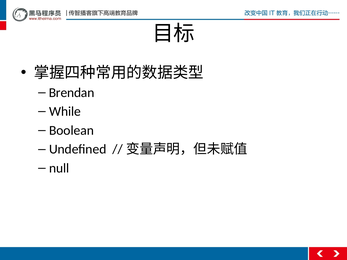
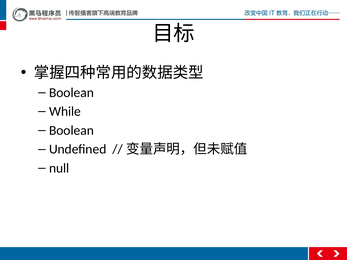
Brendan: Brendan -> Boolean (72, 93)
